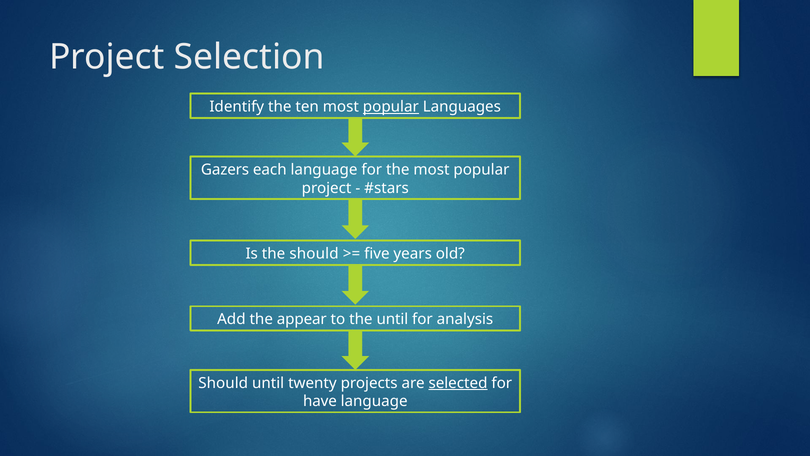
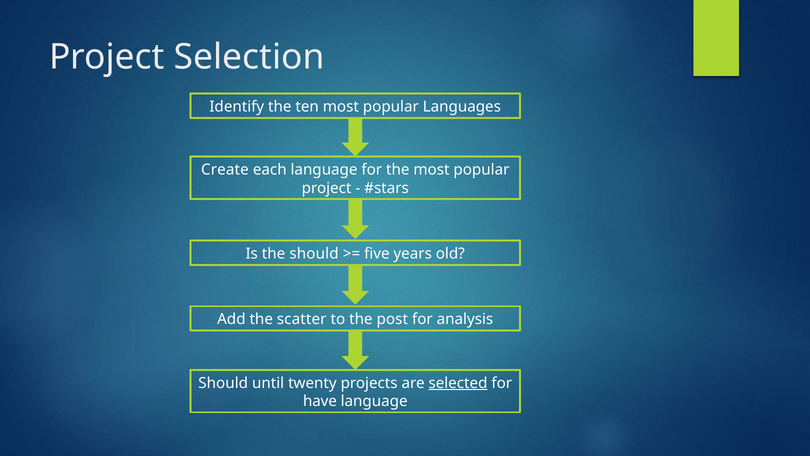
popular underline: present -> none (391, 107)
Gazers: Gazers -> Create (225, 170)
appear: appear -> scatter (302, 319)
the until: until -> post (392, 319)
